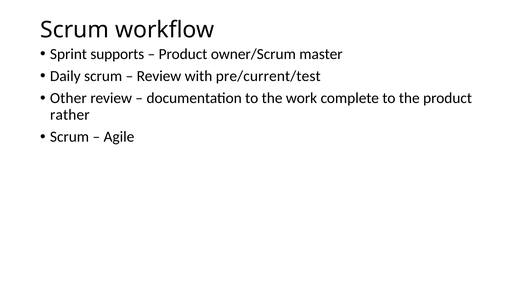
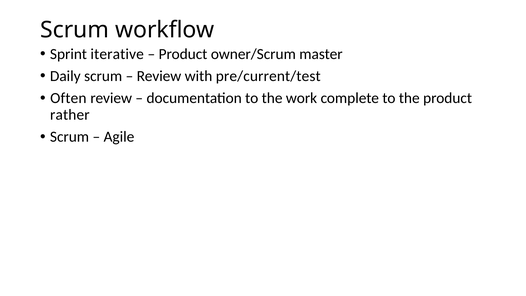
supports: supports -> iterative (117, 54)
Other: Other -> Often (68, 98)
